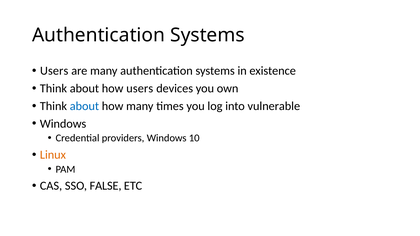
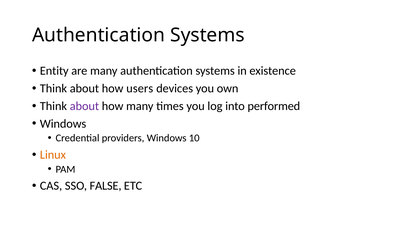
Users: Users -> Entity (54, 71)
about colour: blue -> purple (84, 106)
vulnerable: vulnerable -> performed (274, 106)
